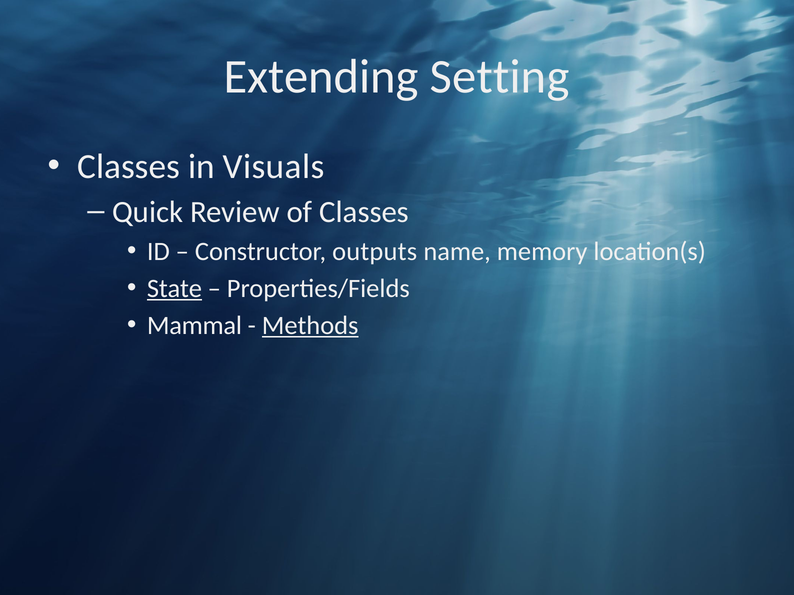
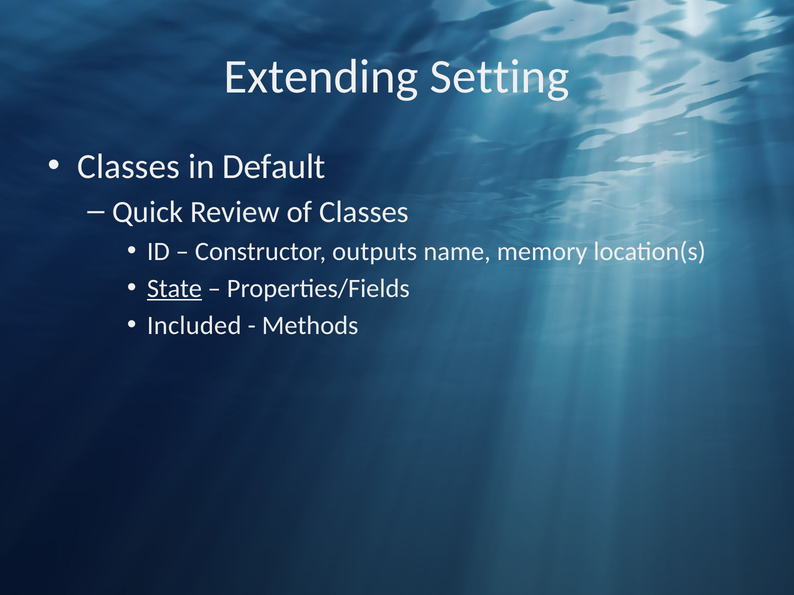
Visuals: Visuals -> Default (274, 167)
Mammal: Mammal -> Included (194, 326)
Methods underline: present -> none (310, 326)
